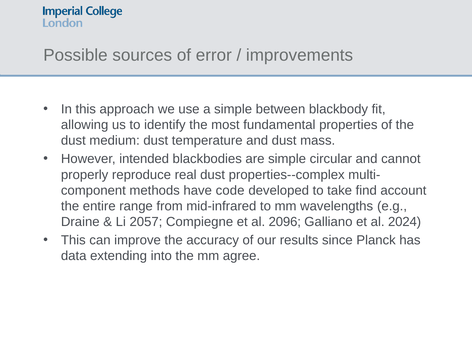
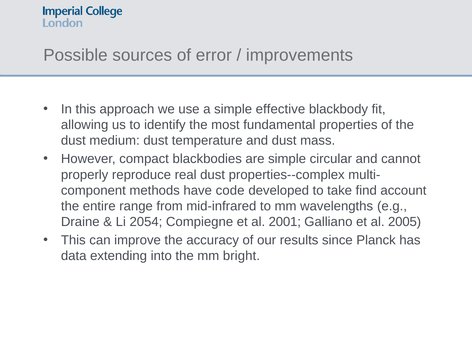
between: between -> effective (280, 109)
intended: intended -> compact (144, 159)
2057: 2057 -> 2054 (146, 222)
2096: 2096 -> 2001 (285, 222)
2024: 2024 -> 2005 (405, 222)
agree: agree -> bright (241, 256)
